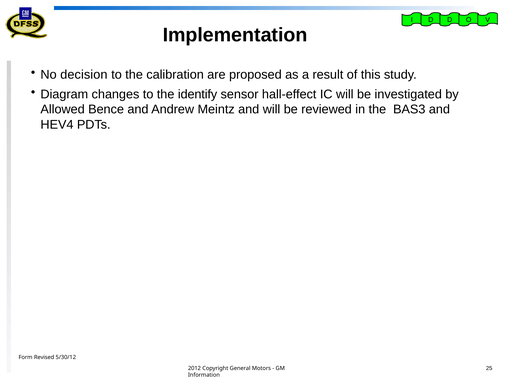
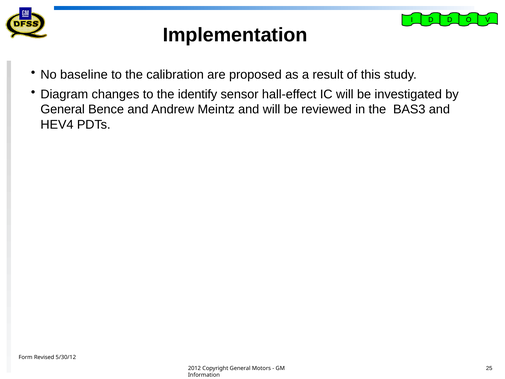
decision: decision -> baseline (84, 75)
Allowed: Allowed -> General (63, 109)
